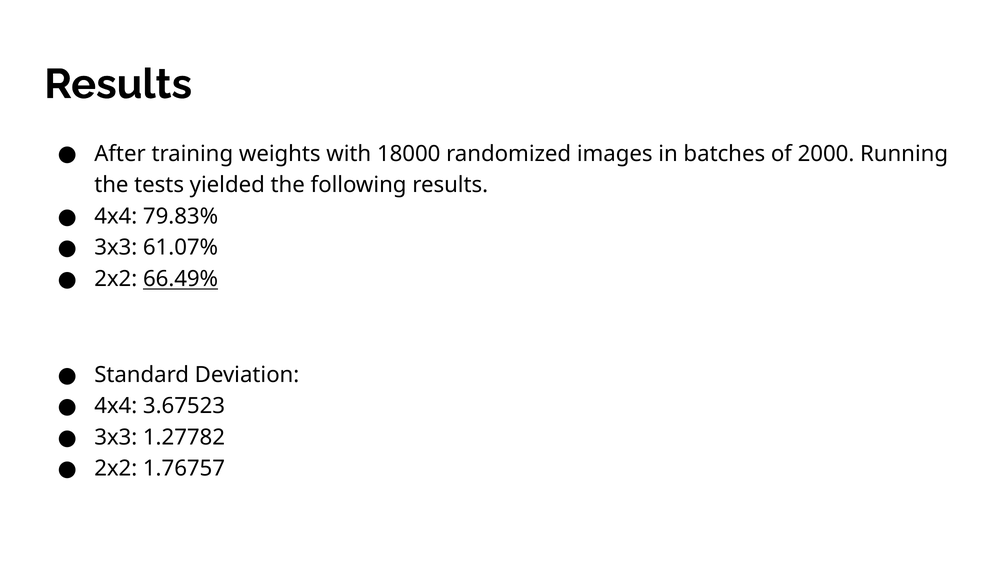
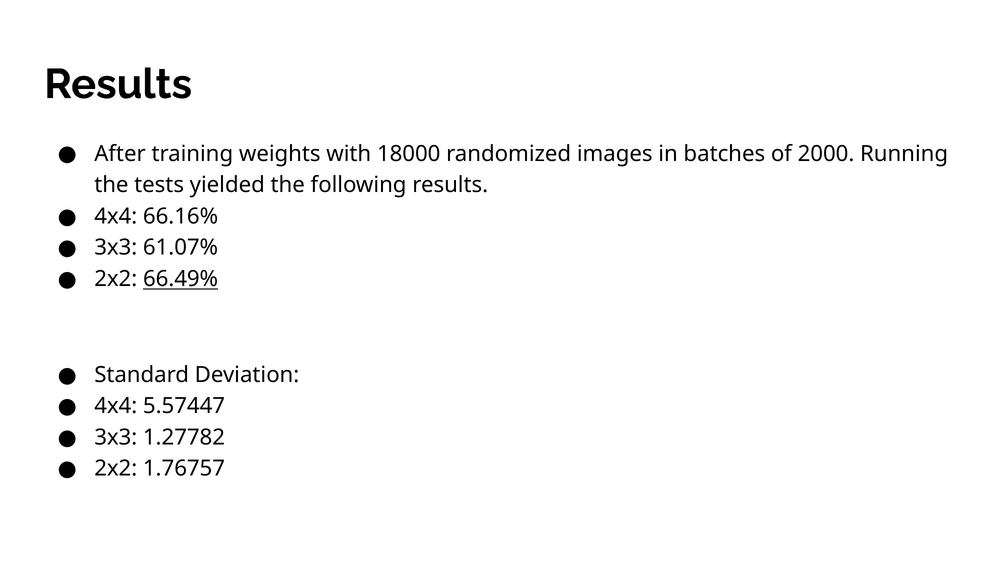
79.83%: 79.83% -> 66.16% (181, 216)
3.67523: 3.67523 -> 5.57447 (184, 406)
